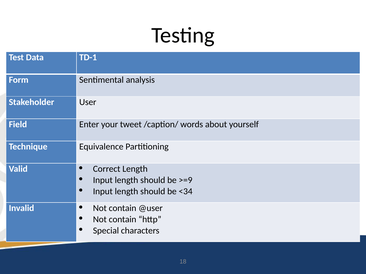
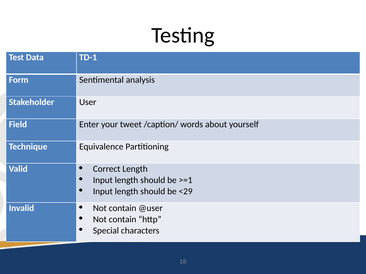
>=9: >=9 -> >=1 (186, 180)
<34: <34 -> <29 (186, 192)
